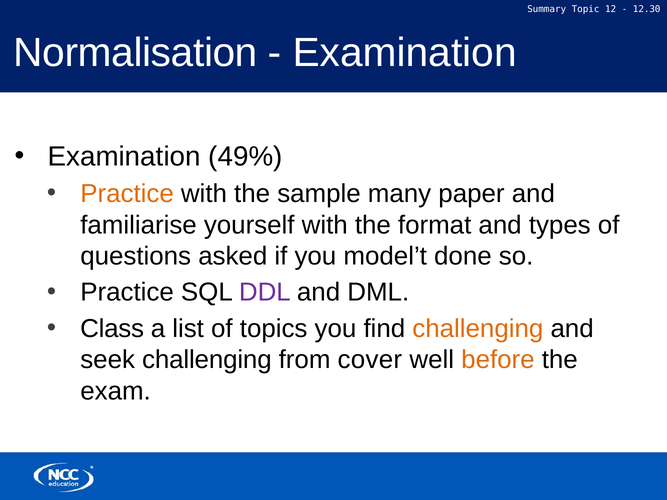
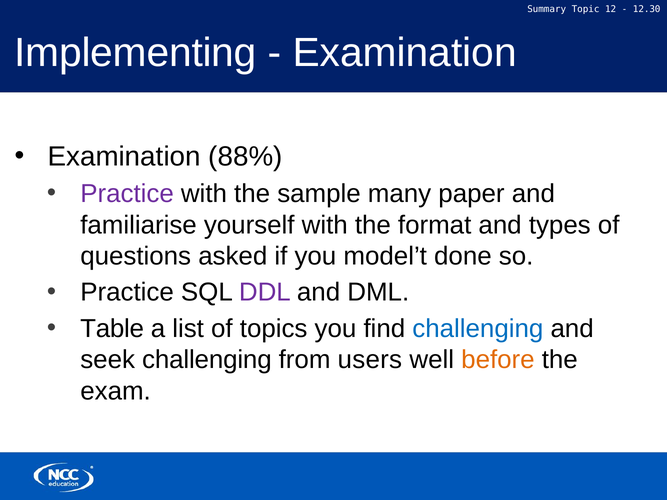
Normalisation: Normalisation -> Implementing (135, 53)
49%: 49% -> 88% (245, 157)
Practice colour: orange -> purple (127, 194)
Class: Class -> Table (112, 329)
challenging colour: orange -> blue (478, 329)
cover: cover -> users (370, 360)
